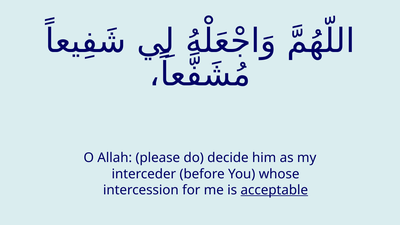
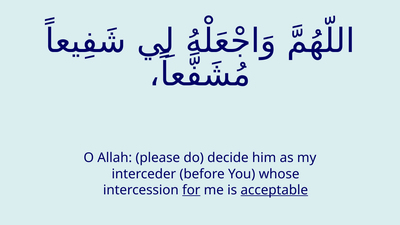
for underline: none -> present (191, 190)
